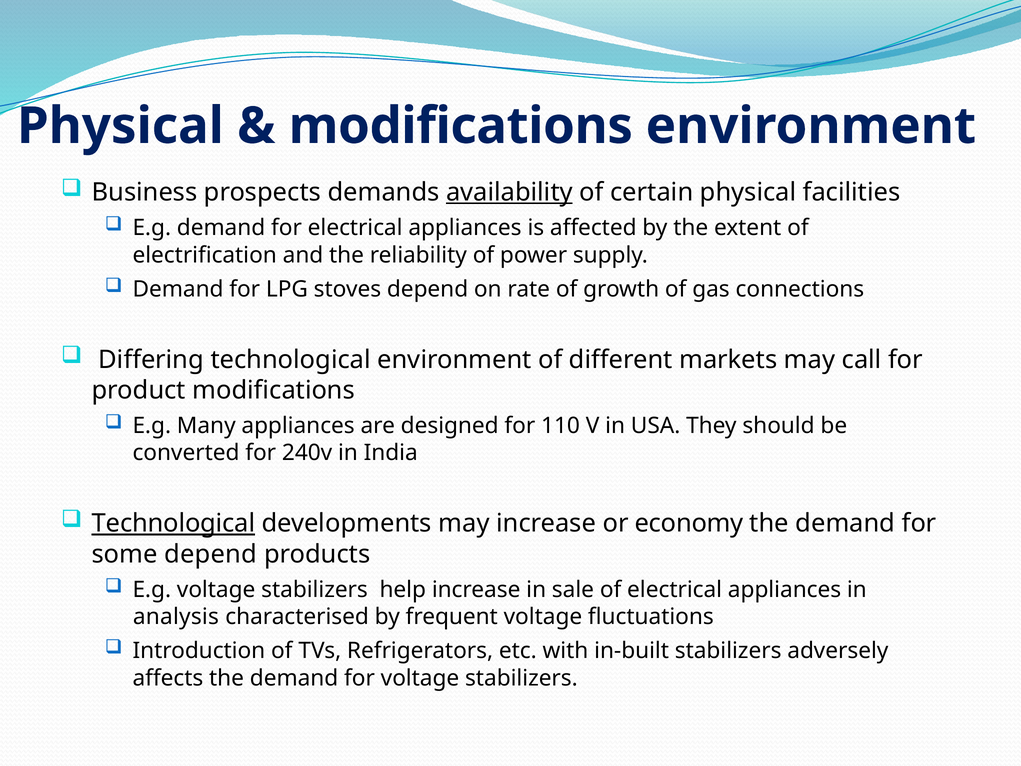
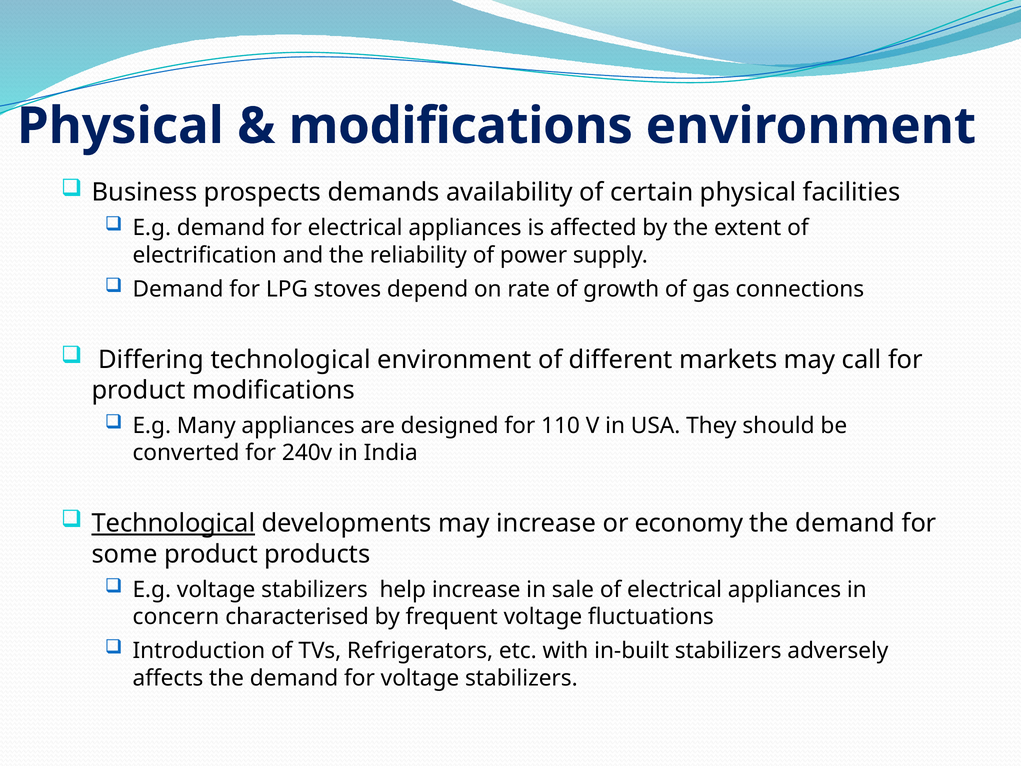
availability underline: present -> none (509, 192)
some depend: depend -> product (211, 554)
analysis: analysis -> concern (176, 617)
